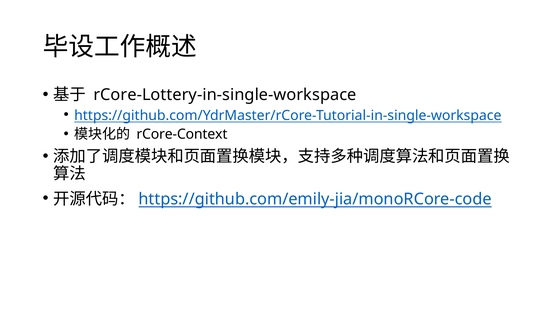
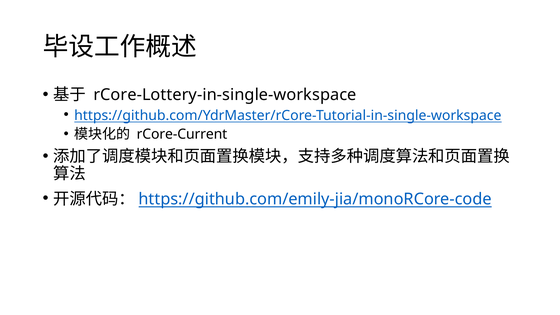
rCore-Context: rCore-Context -> rCore-Current (182, 134)
